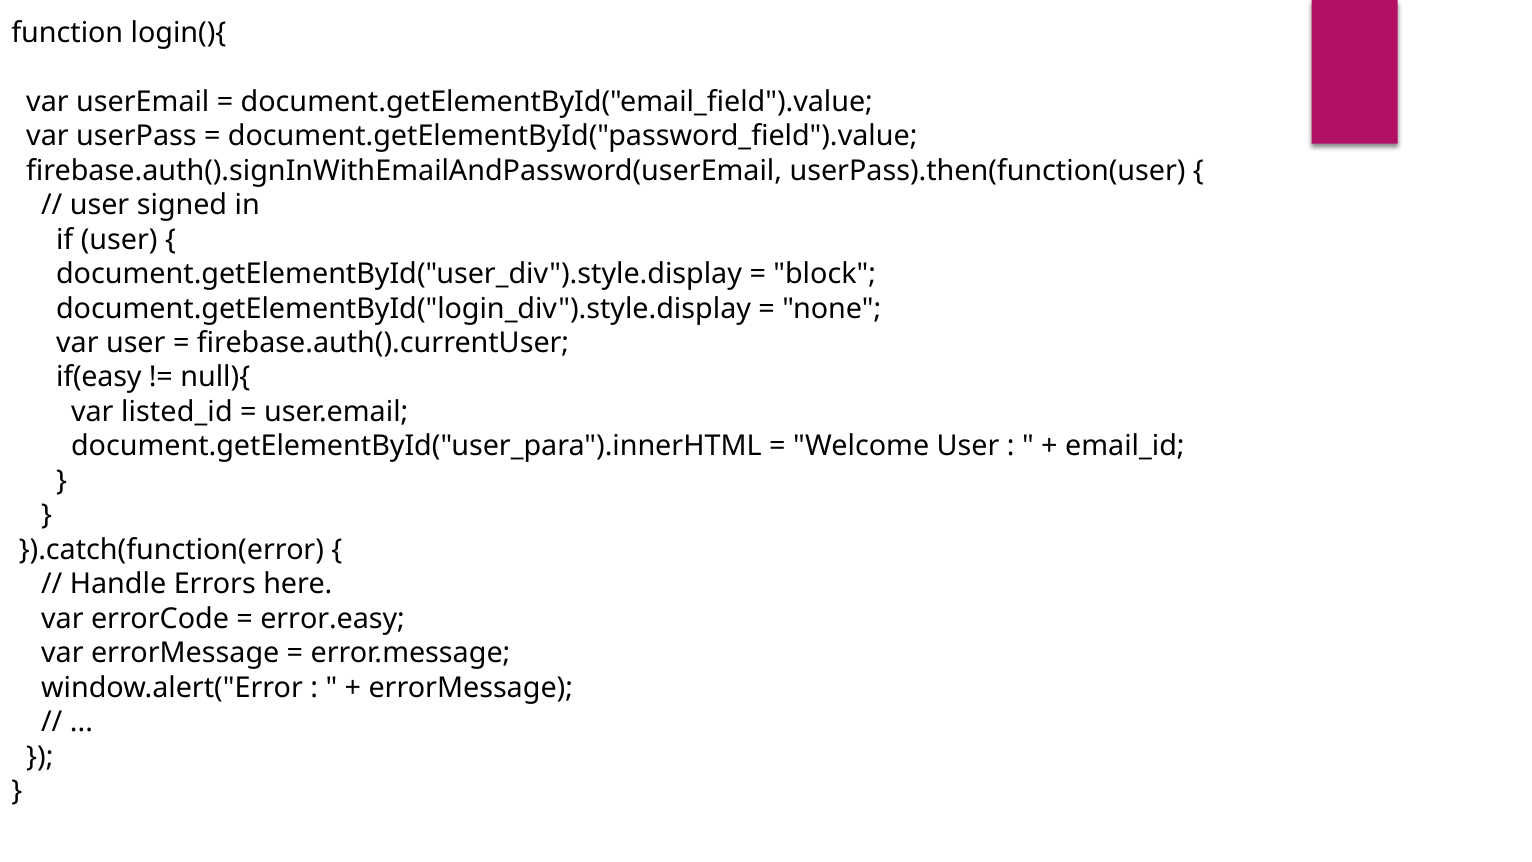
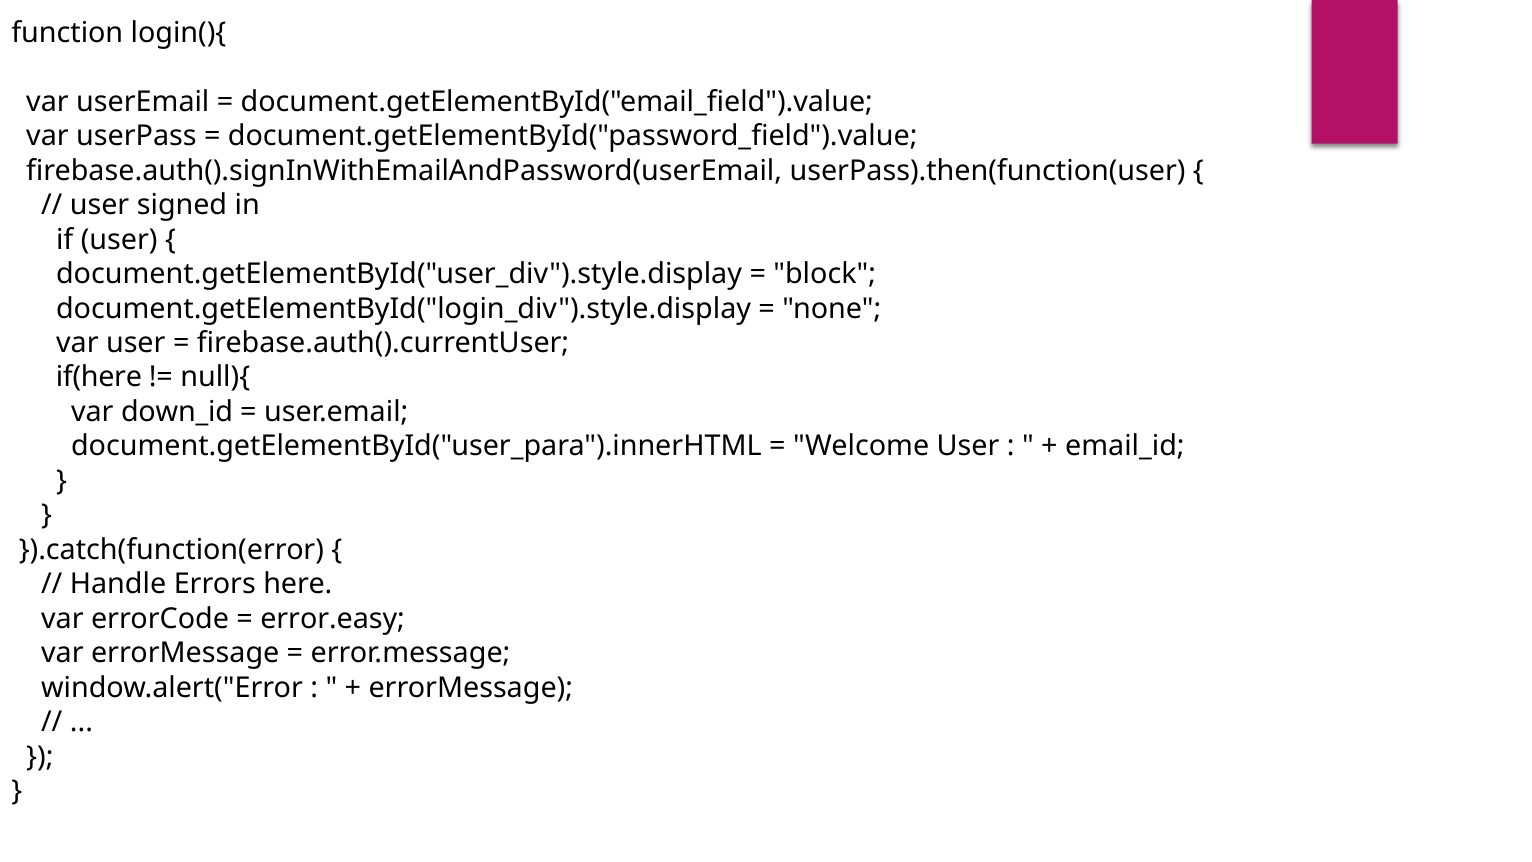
if(easy: if(easy -> if(here (99, 377)
listed_id: listed_id -> down_id (177, 412)
